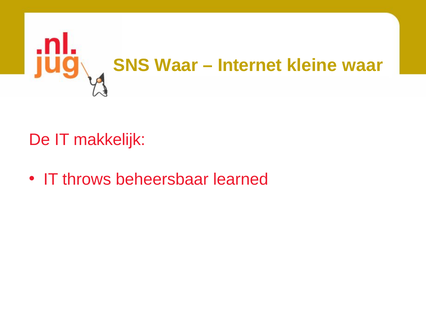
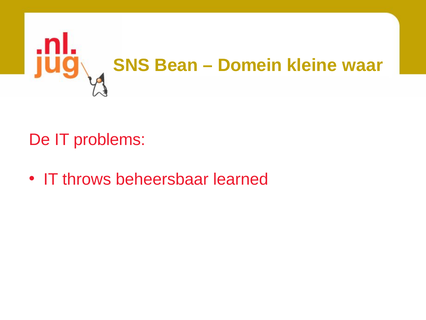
SNS Waar: Waar -> Bean (176, 65)
Internet: Internet -> Domein (250, 65)
makkelijk: makkelijk -> problems (109, 139)
